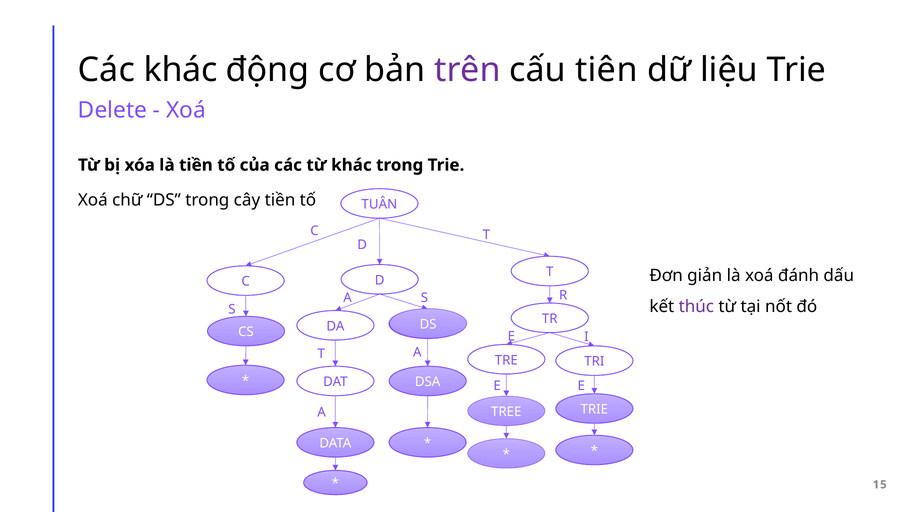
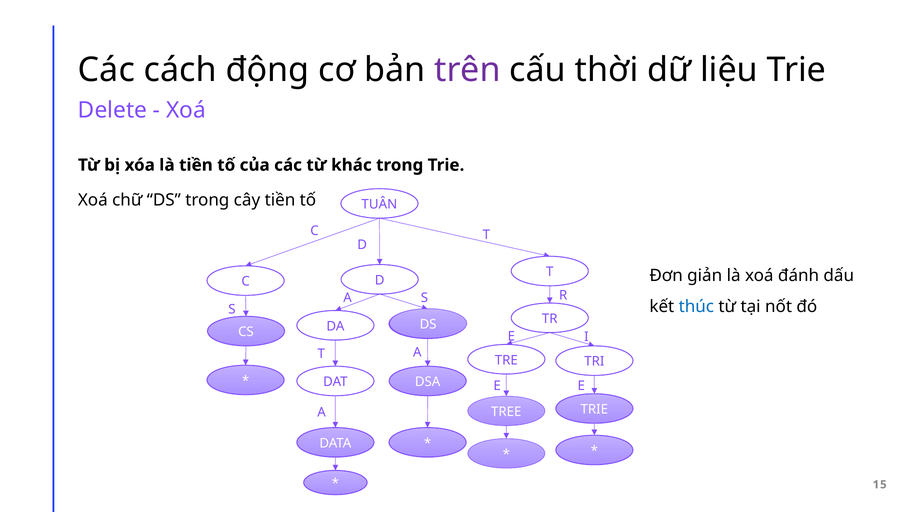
Các khác: khác -> cách (180, 70)
tiên: tiên -> thời (606, 70)
thúc colour: purple -> blue (696, 306)
